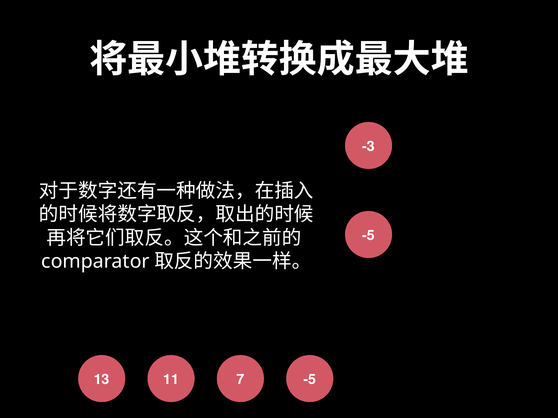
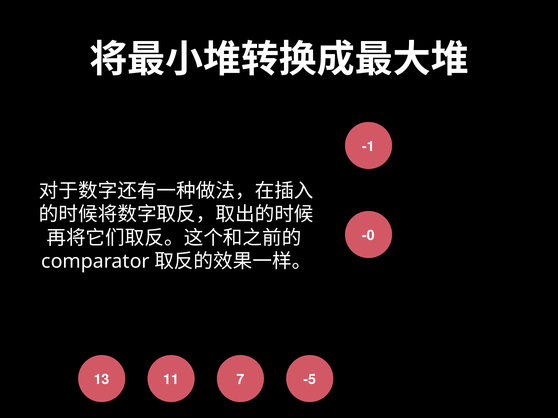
-3: -3 -> -1 (369, 147)
-5: -5 -> -0 (369, 236)
